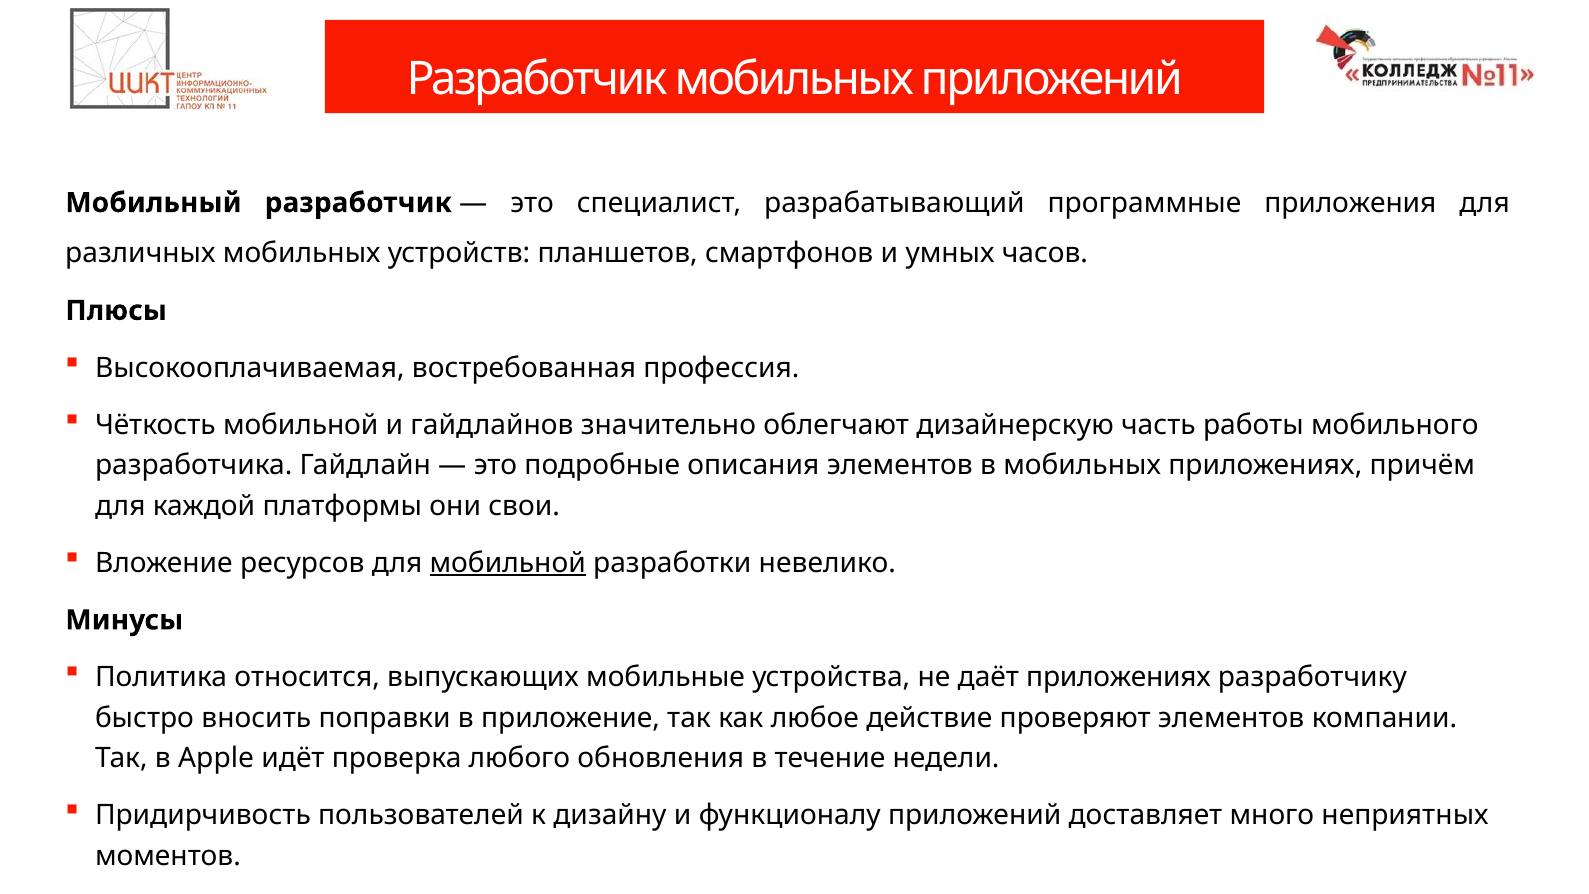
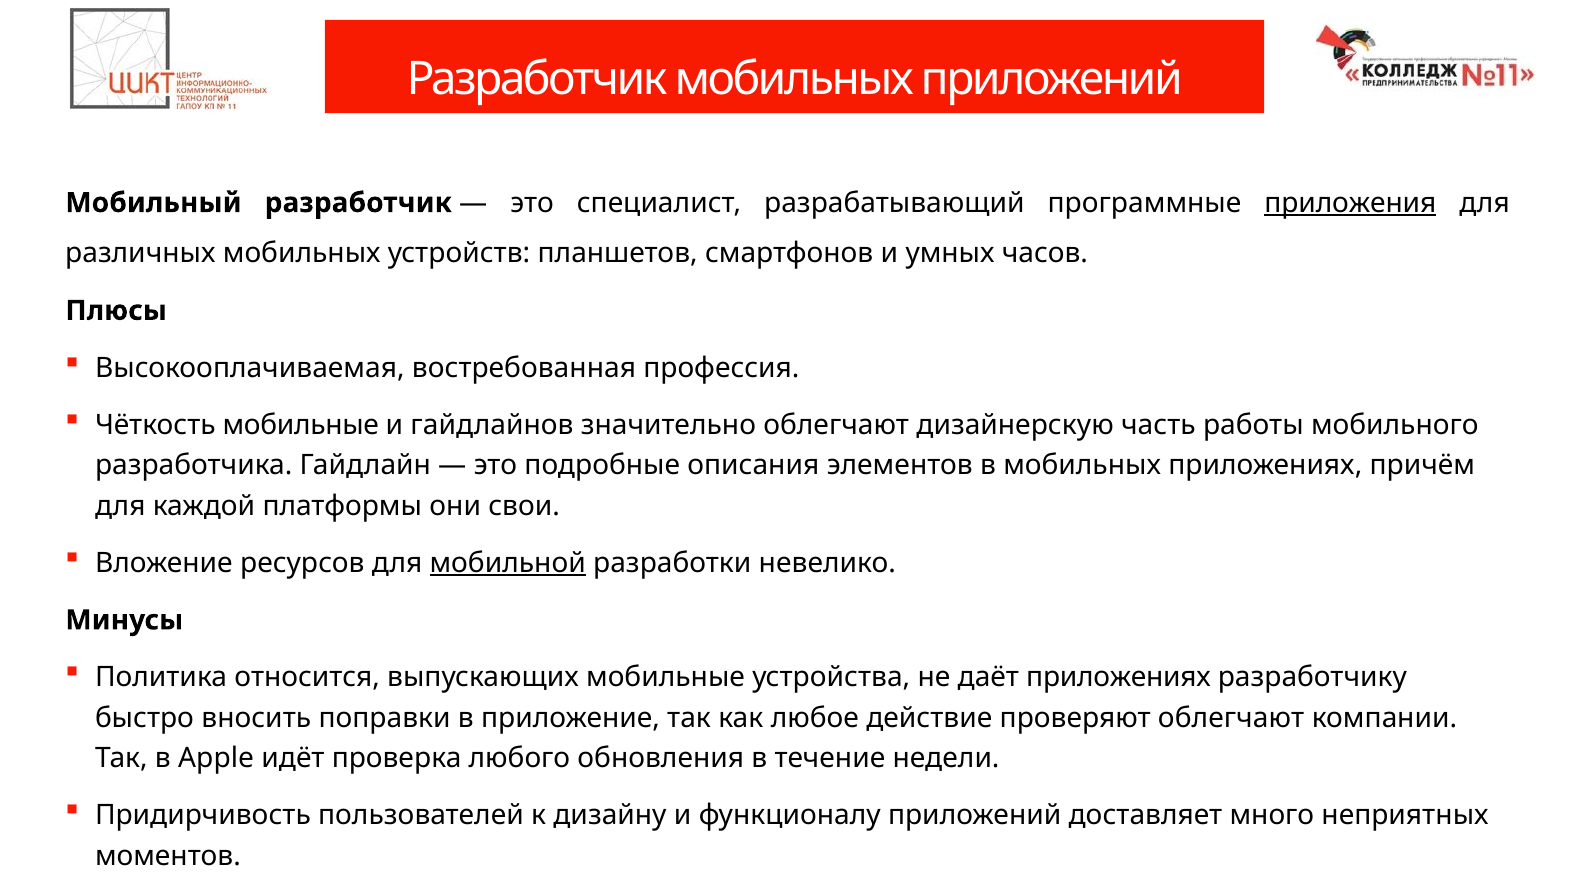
приложения underline: none -> present (1350, 203)
Чёткость мобильной: мобильной -> мобильные (301, 425)
проверяют элементов: элементов -> облегчают (1231, 718)
